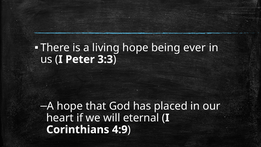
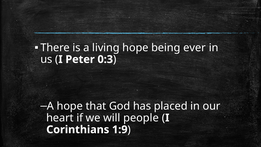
3:3: 3:3 -> 0:3 (105, 59)
eternal: eternal -> people (141, 118)
4:9: 4:9 -> 1:9 (120, 129)
